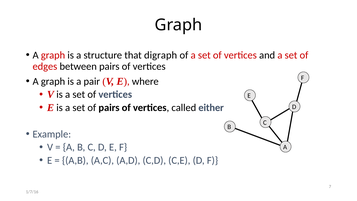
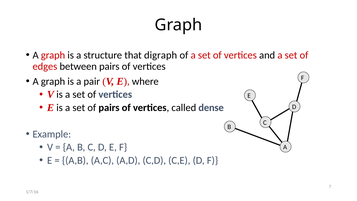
either: either -> dense (211, 108)
